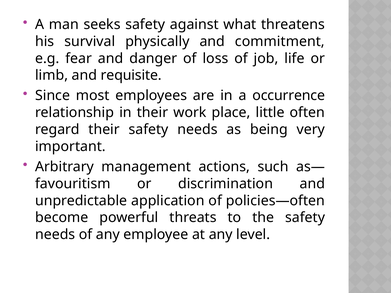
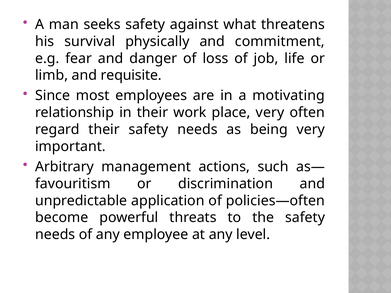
occurrence: occurrence -> motivating (289, 96)
place little: little -> very (270, 113)
